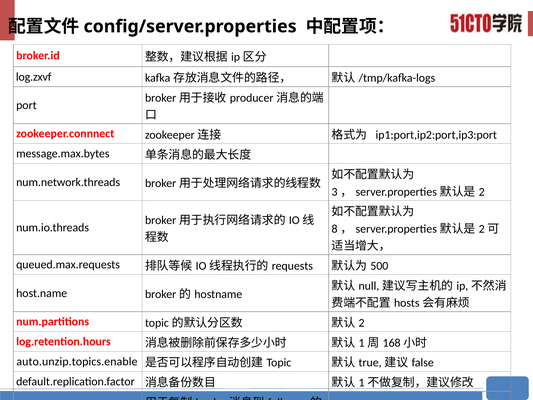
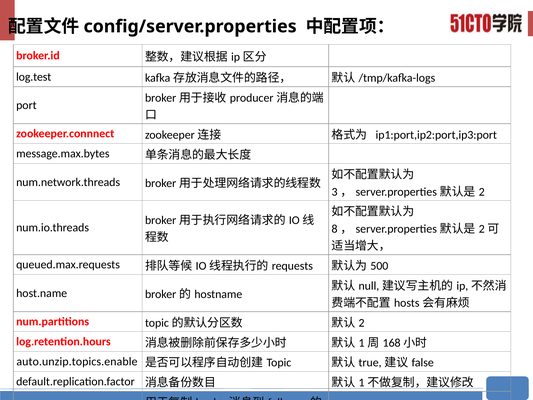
log.zxvf: log.zxvf -> log.test (34, 77)
